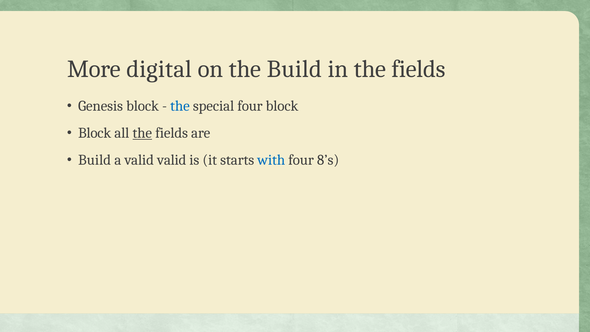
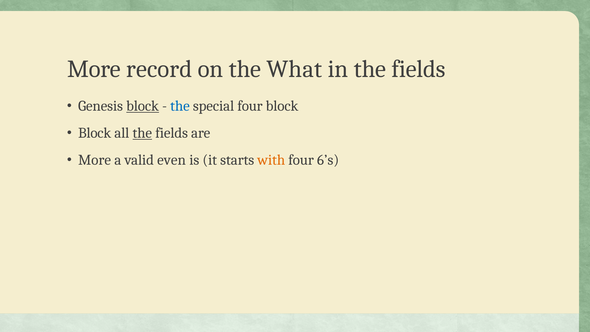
digital: digital -> record (159, 69)
the Build: Build -> What (294, 69)
block underline: none -> present (143, 106)
Build: Build -> More (95, 160)
valid valid: valid -> even (172, 160)
with colour: blue -> orange (271, 160)
8’s: 8’s -> 6’s (328, 160)
